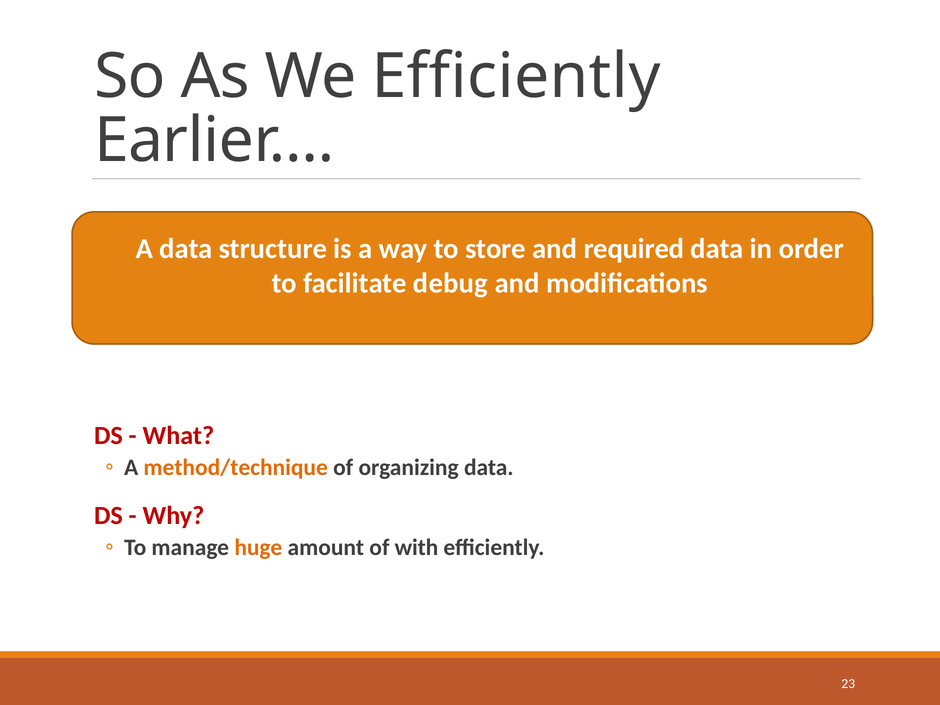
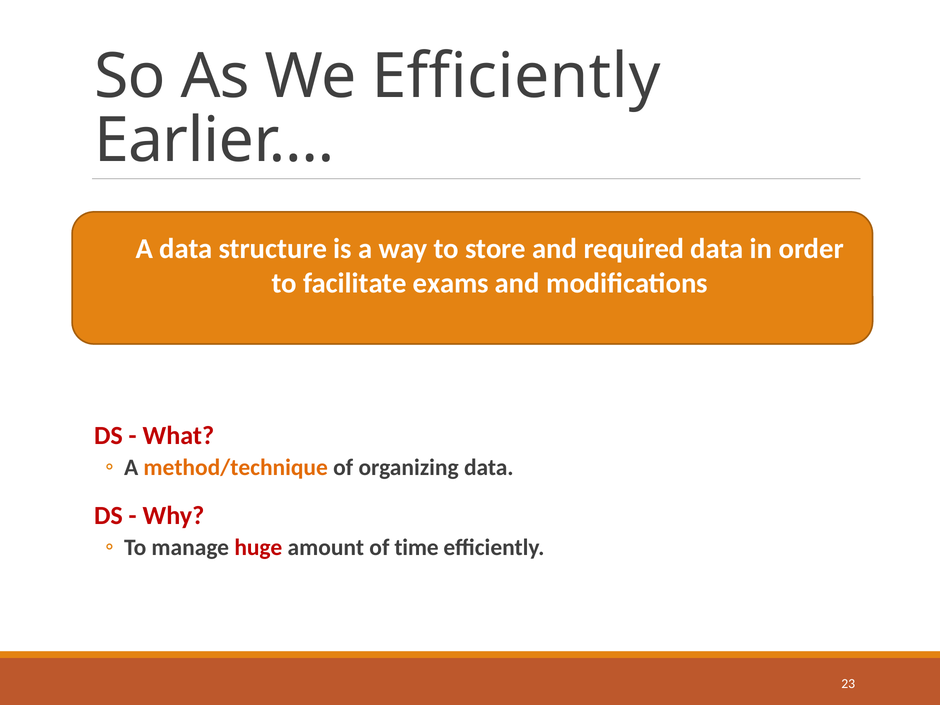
debug: debug -> exams (451, 283)
huge colour: orange -> red (258, 547)
with: with -> time (417, 547)
